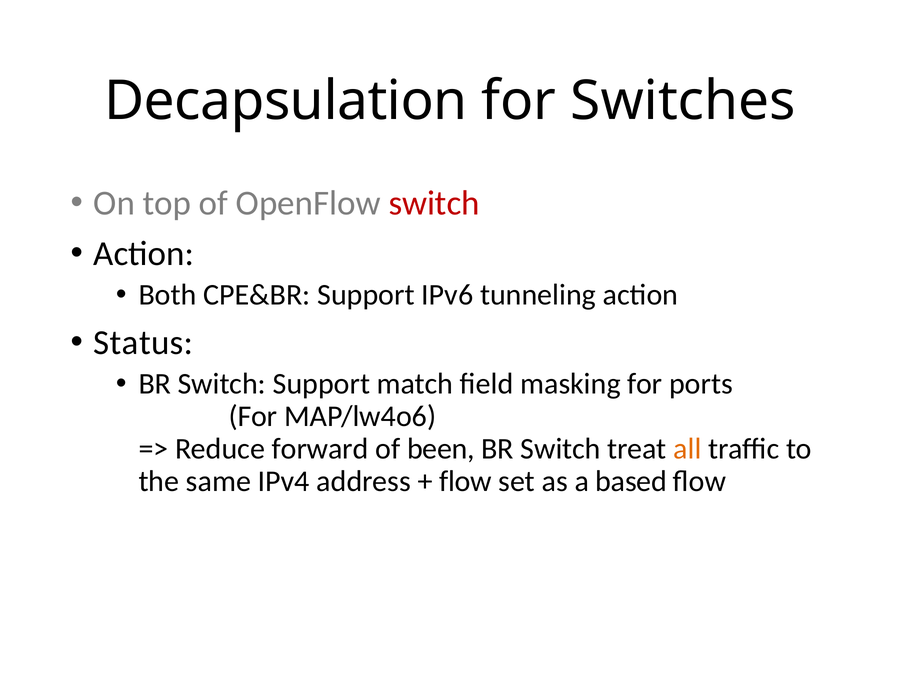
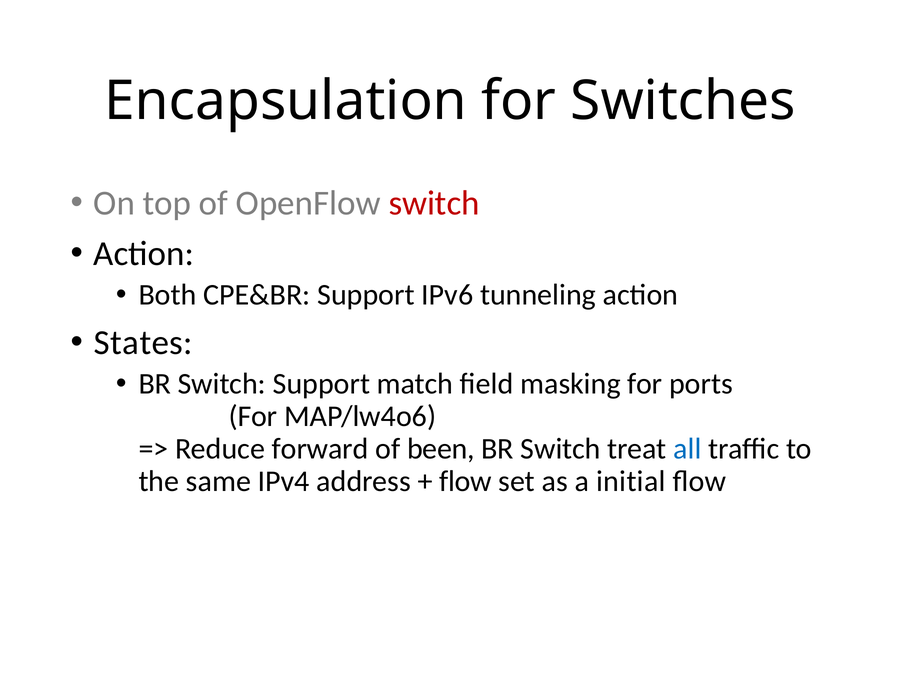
Decapsulation: Decapsulation -> Encapsulation (286, 101)
Status: Status -> States (143, 342)
all colour: orange -> blue (687, 449)
based: based -> initial (631, 481)
